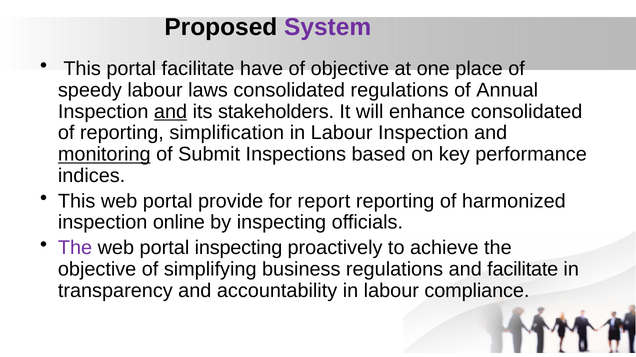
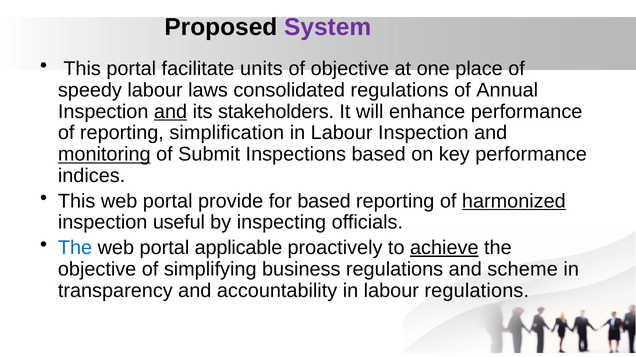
have: have -> units (261, 69)
enhance consolidated: consolidated -> performance (527, 112)
for report: report -> based (324, 201)
harmonized underline: none -> present (514, 201)
online: online -> useful (179, 223)
The colour: purple -> blue (75, 248)
portal inspecting: inspecting -> applicable (239, 248)
achieve underline: none -> present (444, 248)
and facilitate: facilitate -> scheme (523, 270)
labour compliance: compliance -> regulations (477, 291)
